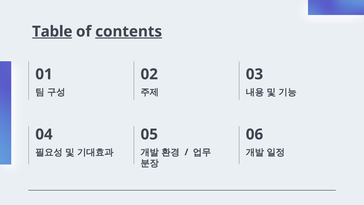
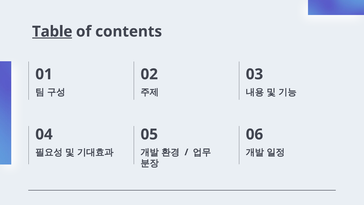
contents underline: present -> none (129, 32)
